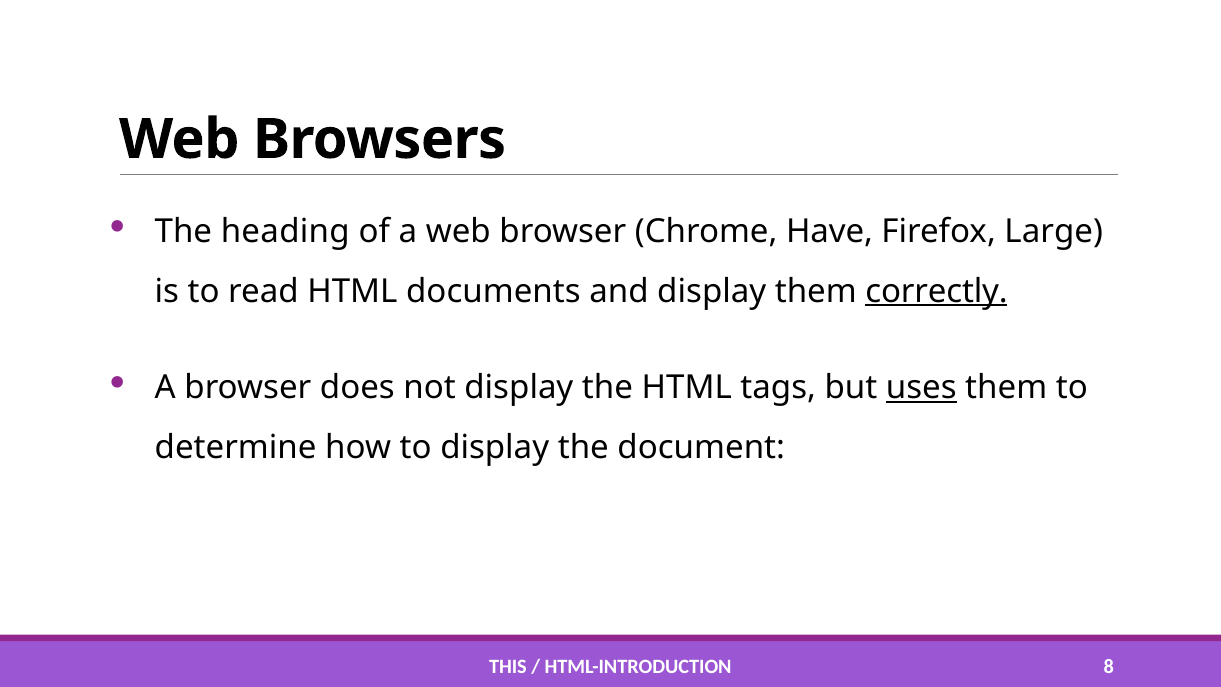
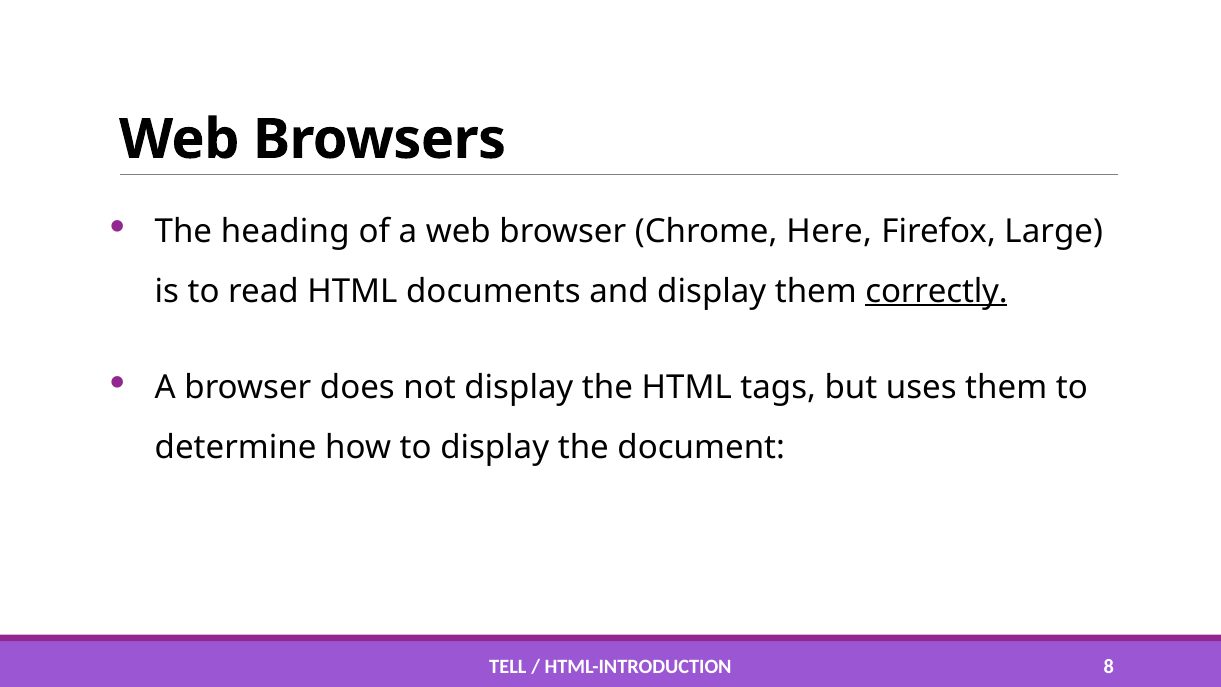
Have: Have -> Here (829, 232)
uses underline: present -> none (921, 387)
THIS: THIS -> TELL (508, 666)
